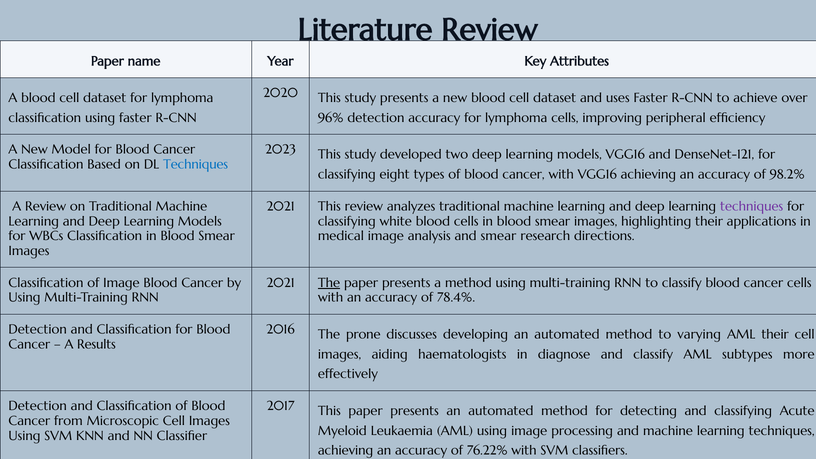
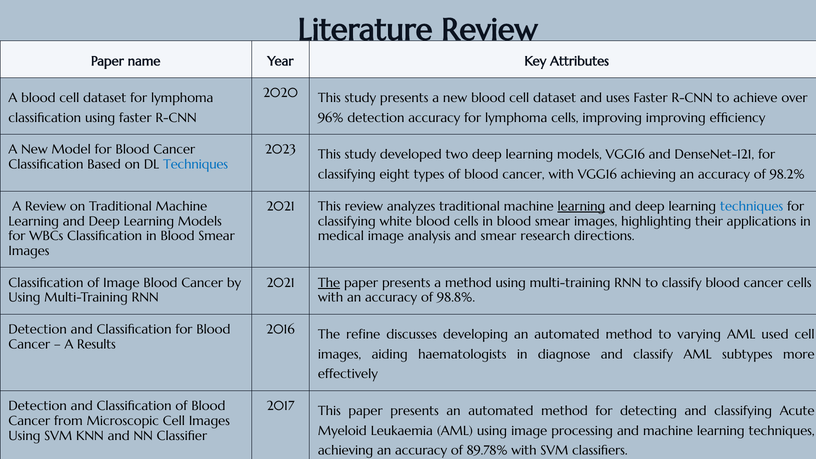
improving peripheral: peripheral -> improving (676, 118)
learning underline: none -> present (581, 206)
techniques colour: purple -> blue (752, 206)
78.4%: 78.4% -> 98.8% (456, 298)
prone: prone -> refine (363, 334)
AML their: their -> used (775, 334)
76.22%: 76.22% -> 89.78% (487, 451)
